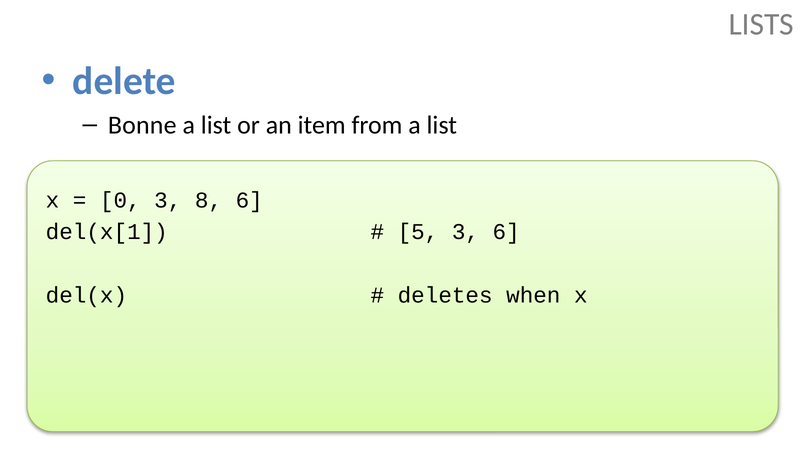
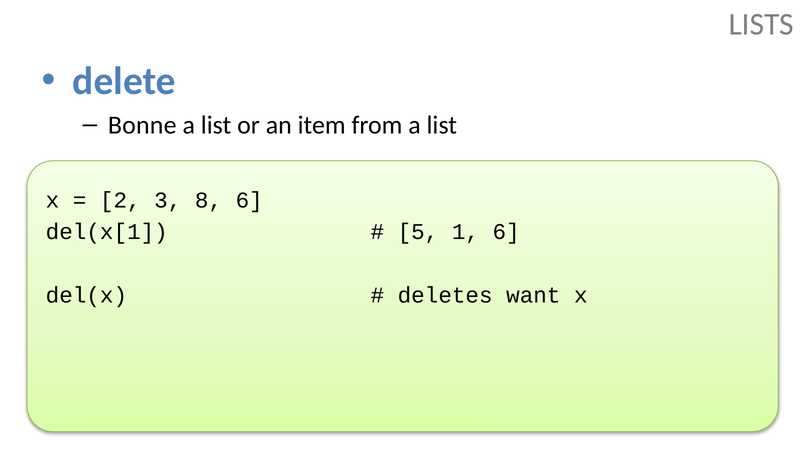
0: 0 -> 2 (120, 200)
5 3: 3 -> 1 (465, 232)
when: when -> want (533, 295)
